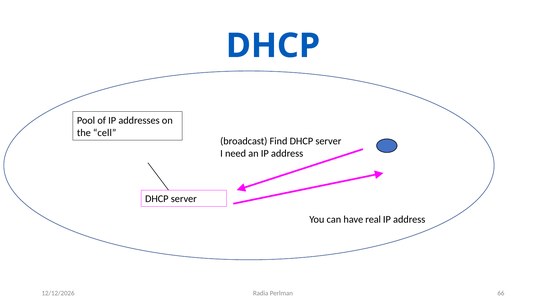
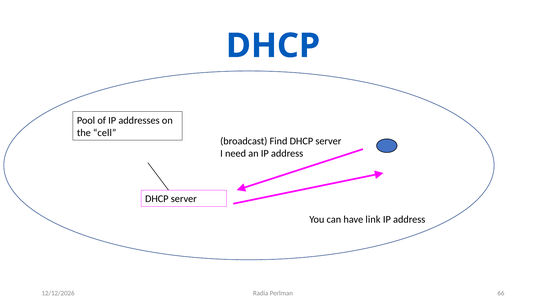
real: real -> link (373, 220)
